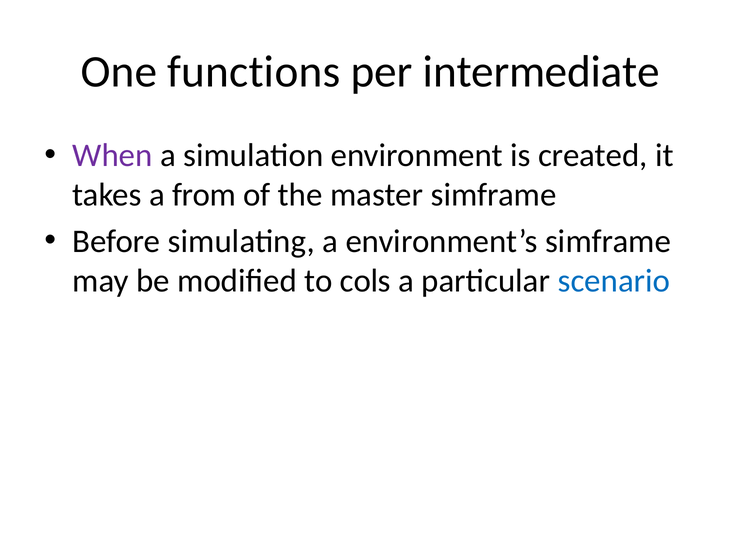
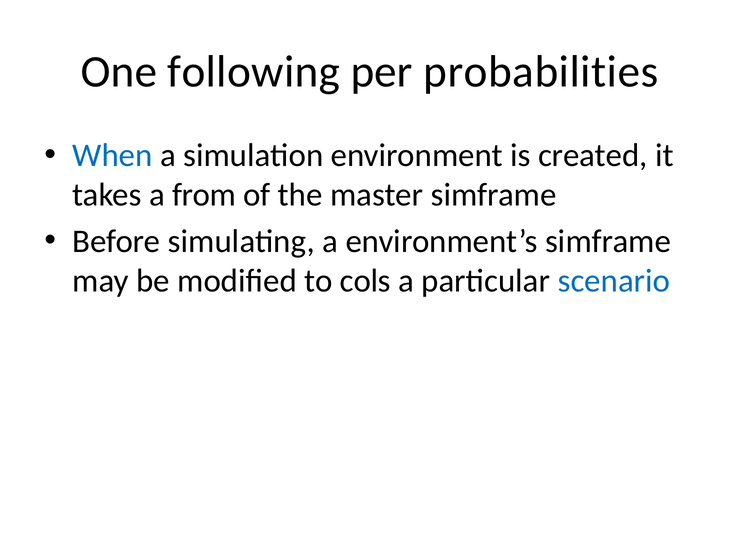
functions: functions -> following (254, 72)
intermediate: intermediate -> probabilities (541, 72)
When colour: purple -> blue (112, 155)
